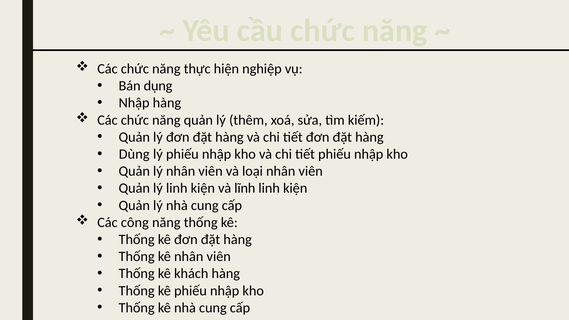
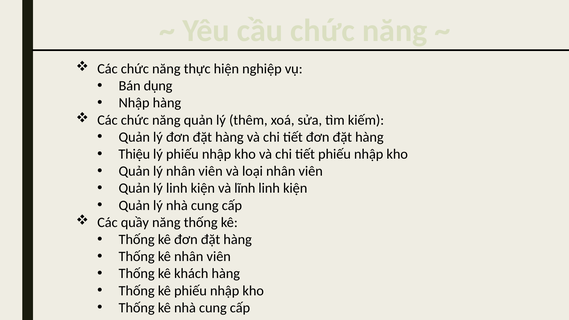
Dùng: Dùng -> Thiệu (134, 154)
công: công -> quầy (135, 222)
